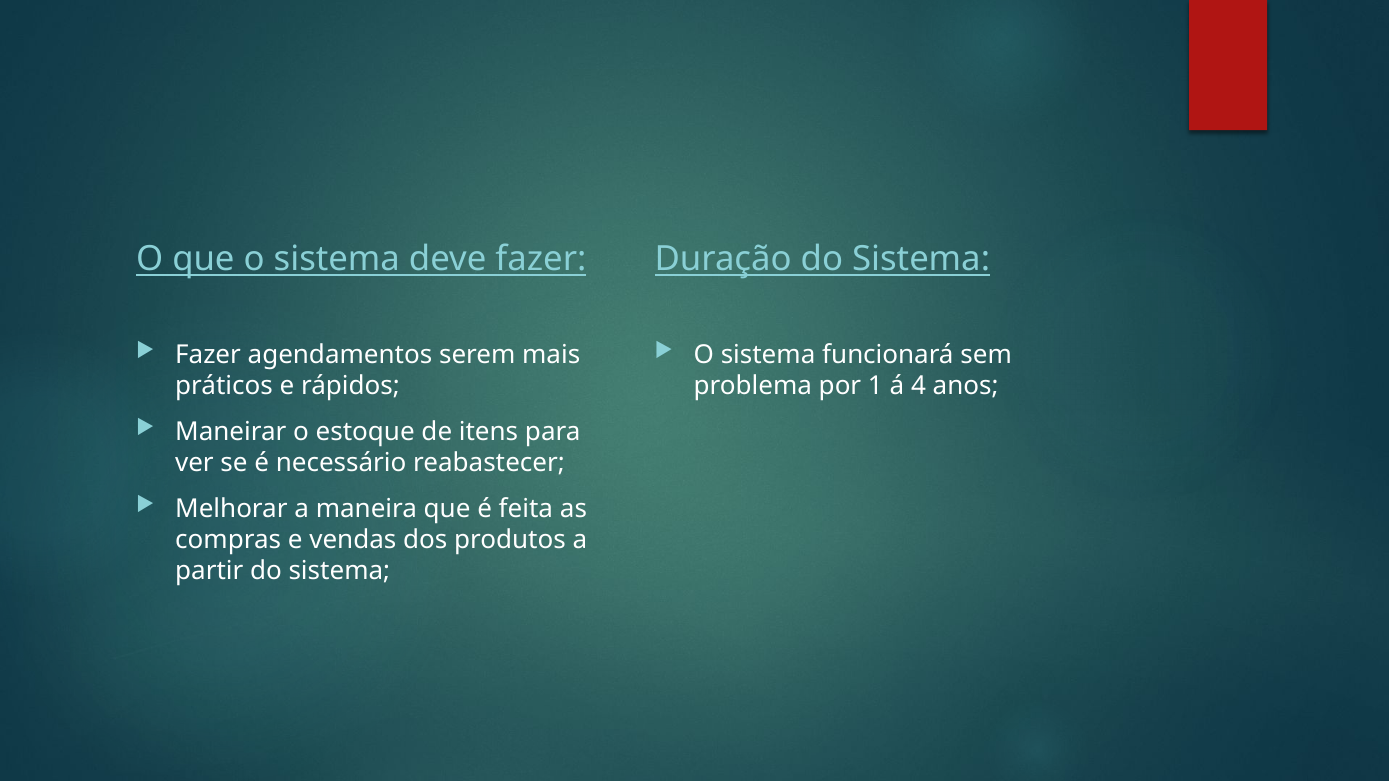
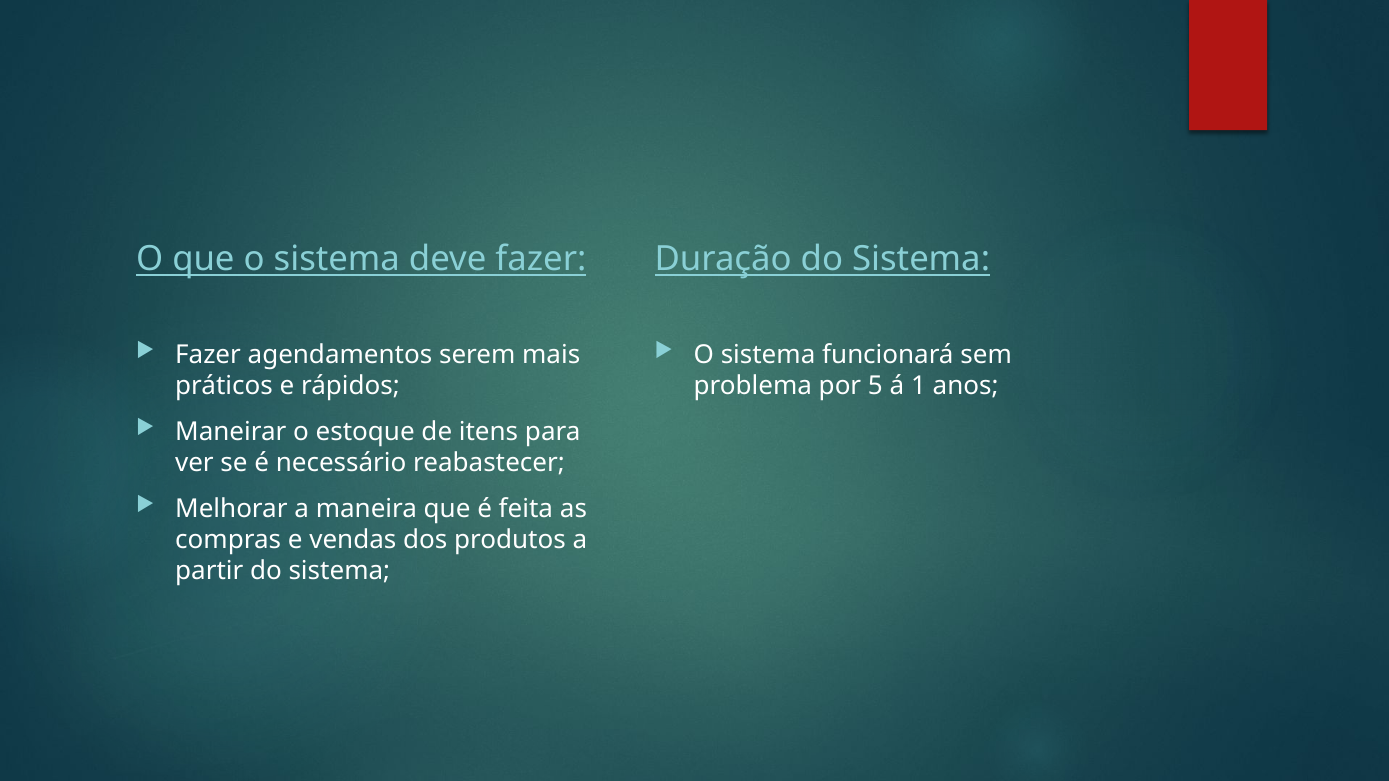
1: 1 -> 5 (875, 386)
4: 4 -> 1 (918, 386)
